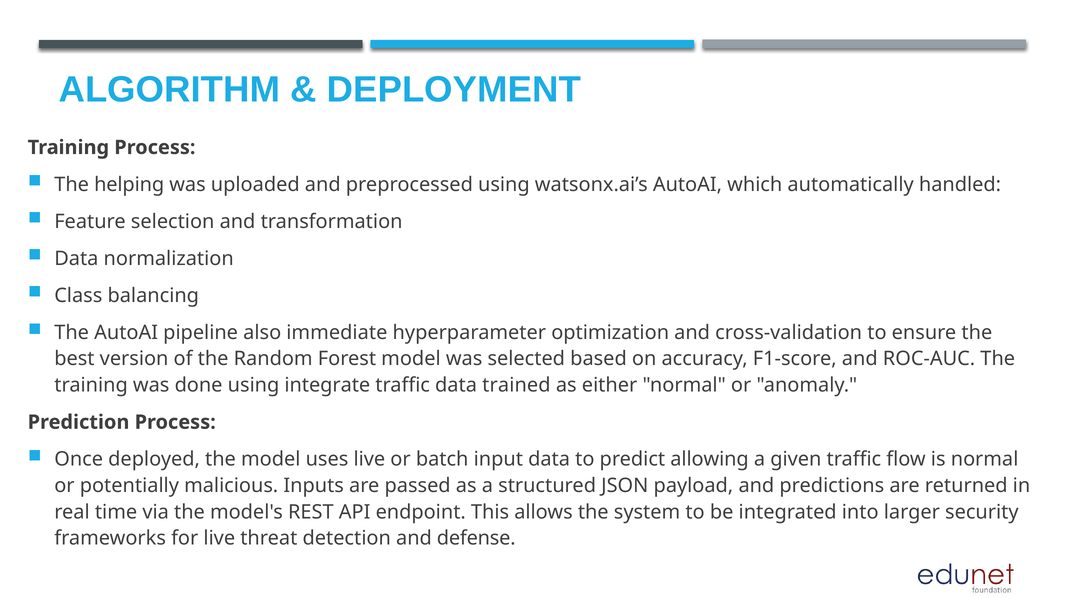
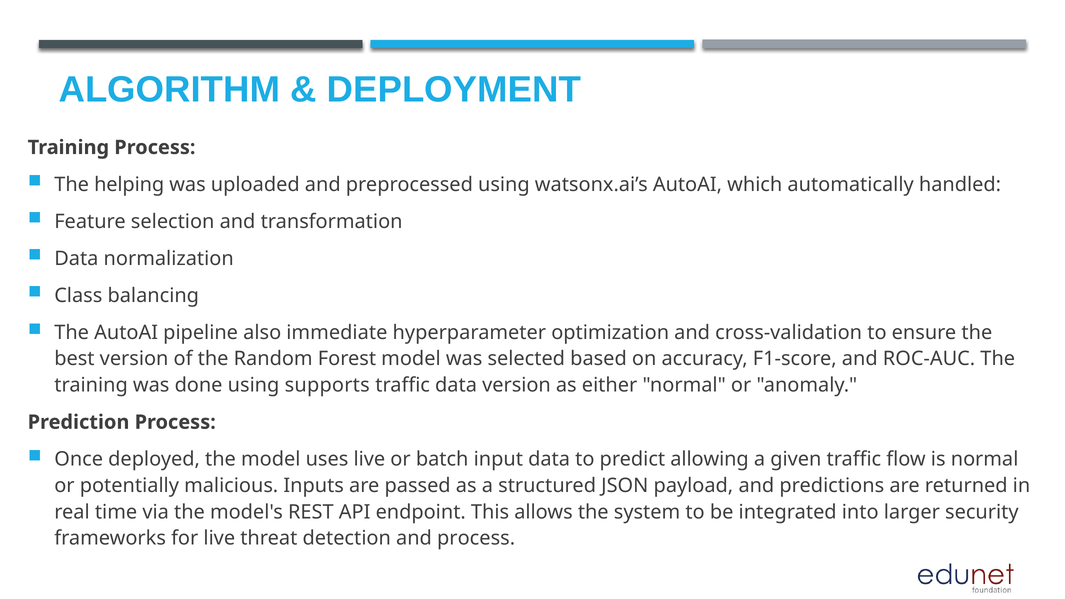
integrate: integrate -> supports (327, 385)
data trained: trained -> version (517, 385)
and defense: defense -> process (476, 538)
